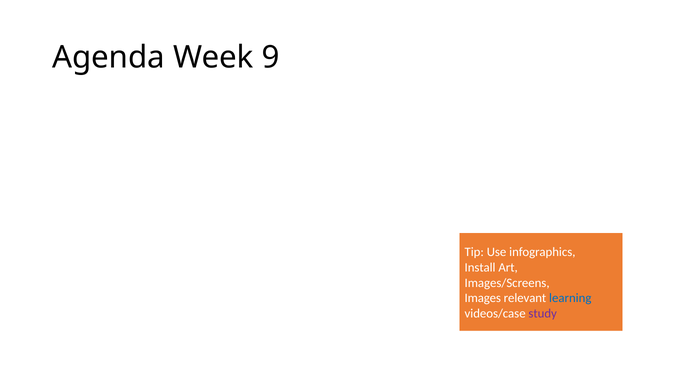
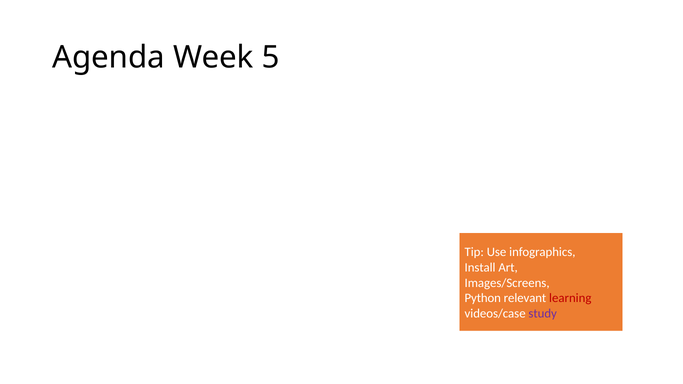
9: 9 -> 5 (271, 57)
Images: Images -> Python (483, 298)
learning colour: blue -> red (570, 298)
